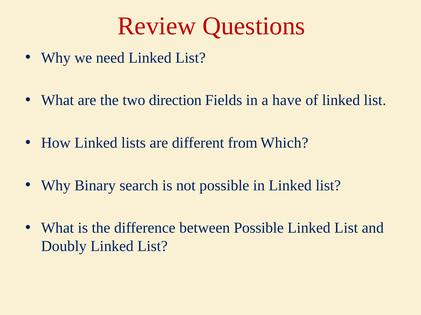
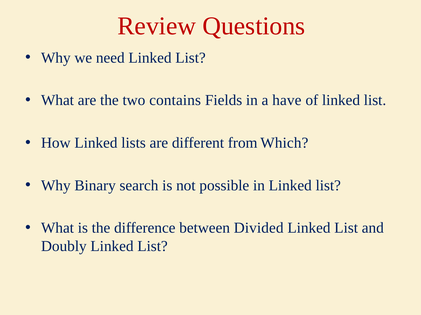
direction: direction -> contains (175, 101)
between Possible: Possible -> Divided (259, 228)
